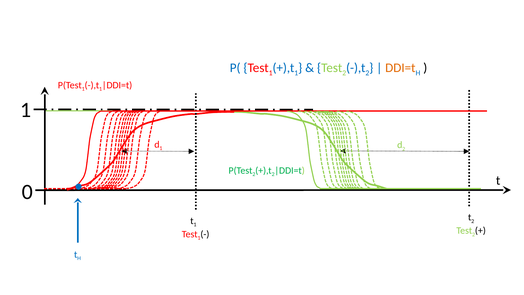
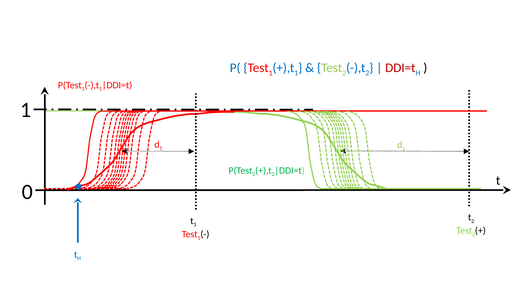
DDI=t colour: orange -> red (400, 68)
